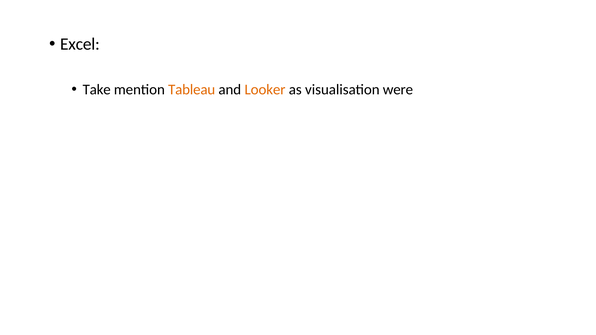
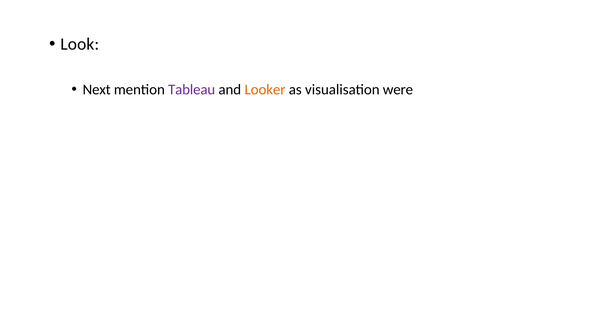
Excel: Excel -> Look (80, 44)
Take: Take -> Next (97, 90)
Tableau colour: orange -> purple (192, 90)
